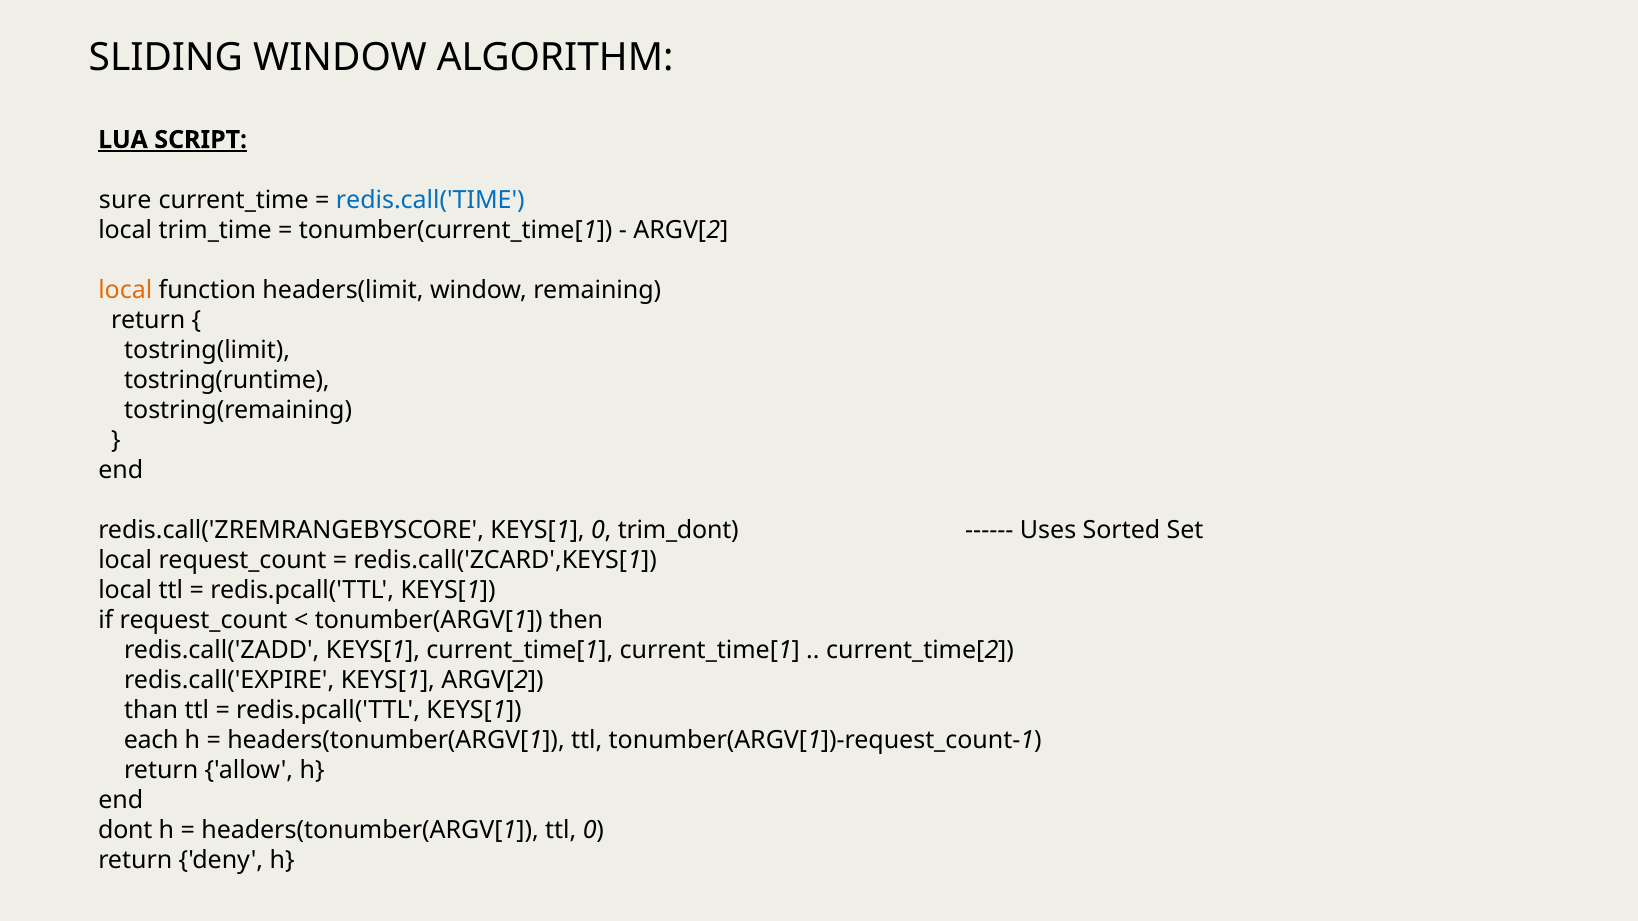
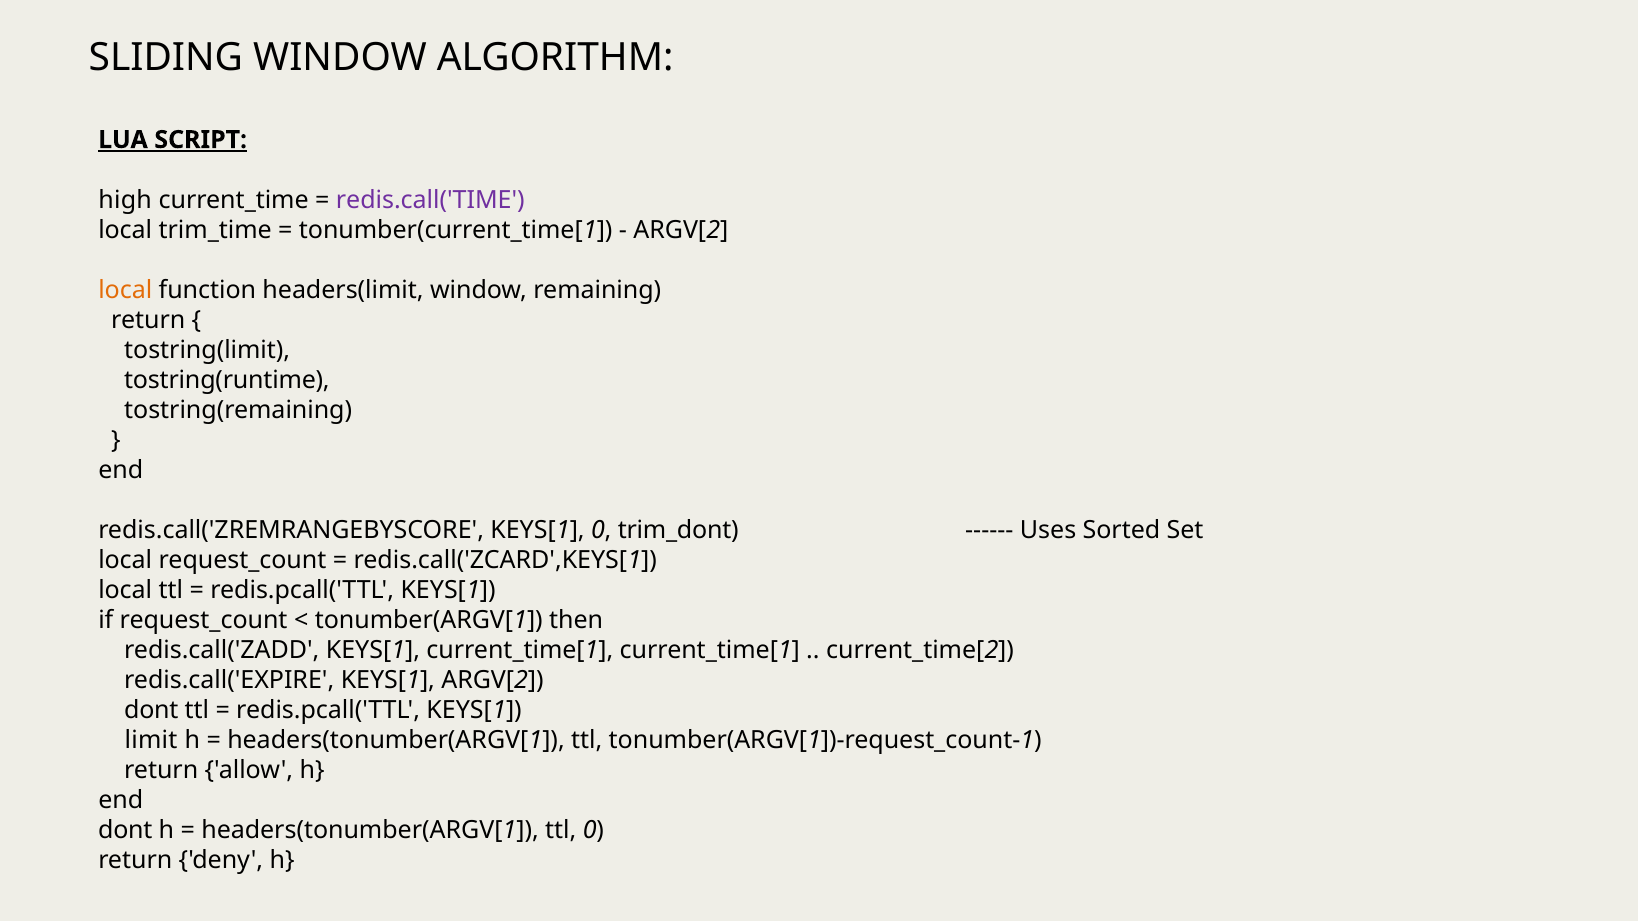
sure: sure -> high (125, 200)
redis.call('TIME colour: blue -> purple (430, 200)
than: than -> dont (151, 710)
each: each -> limit (151, 740)
